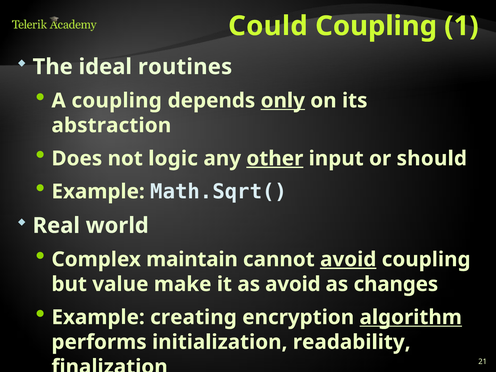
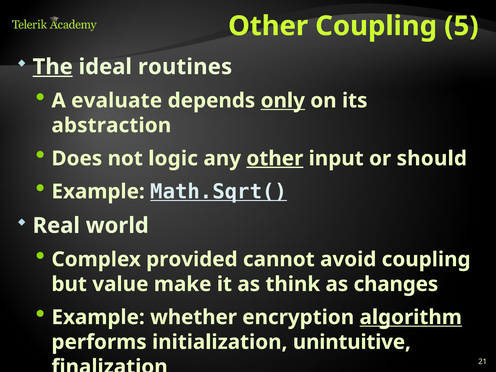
Could: Could -> Other (268, 26)
1: 1 -> 5 (461, 26)
The underline: none -> present (53, 67)
A coupling: coupling -> evaluate (117, 101)
Math.Sqrt( underline: none -> present (219, 192)
maintain: maintain -> provided (192, 259)
avoid underline: present -> none (348, 259)
as avoid: avoid -> think (293, 284)
creating: creating -> whether (194, 317)
readability: readability -> unintuitive (352, 342)
